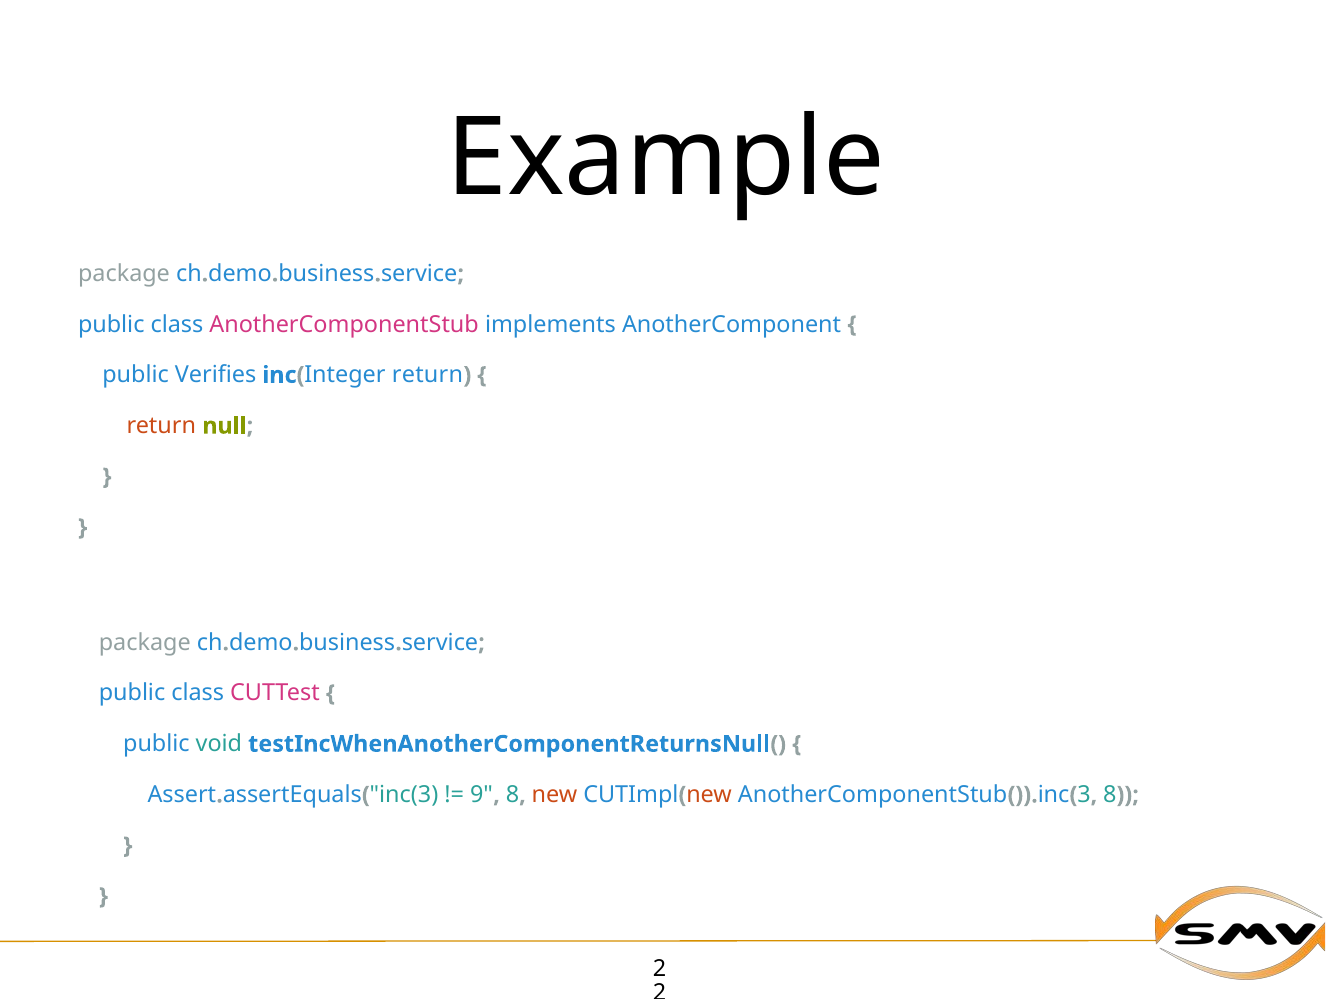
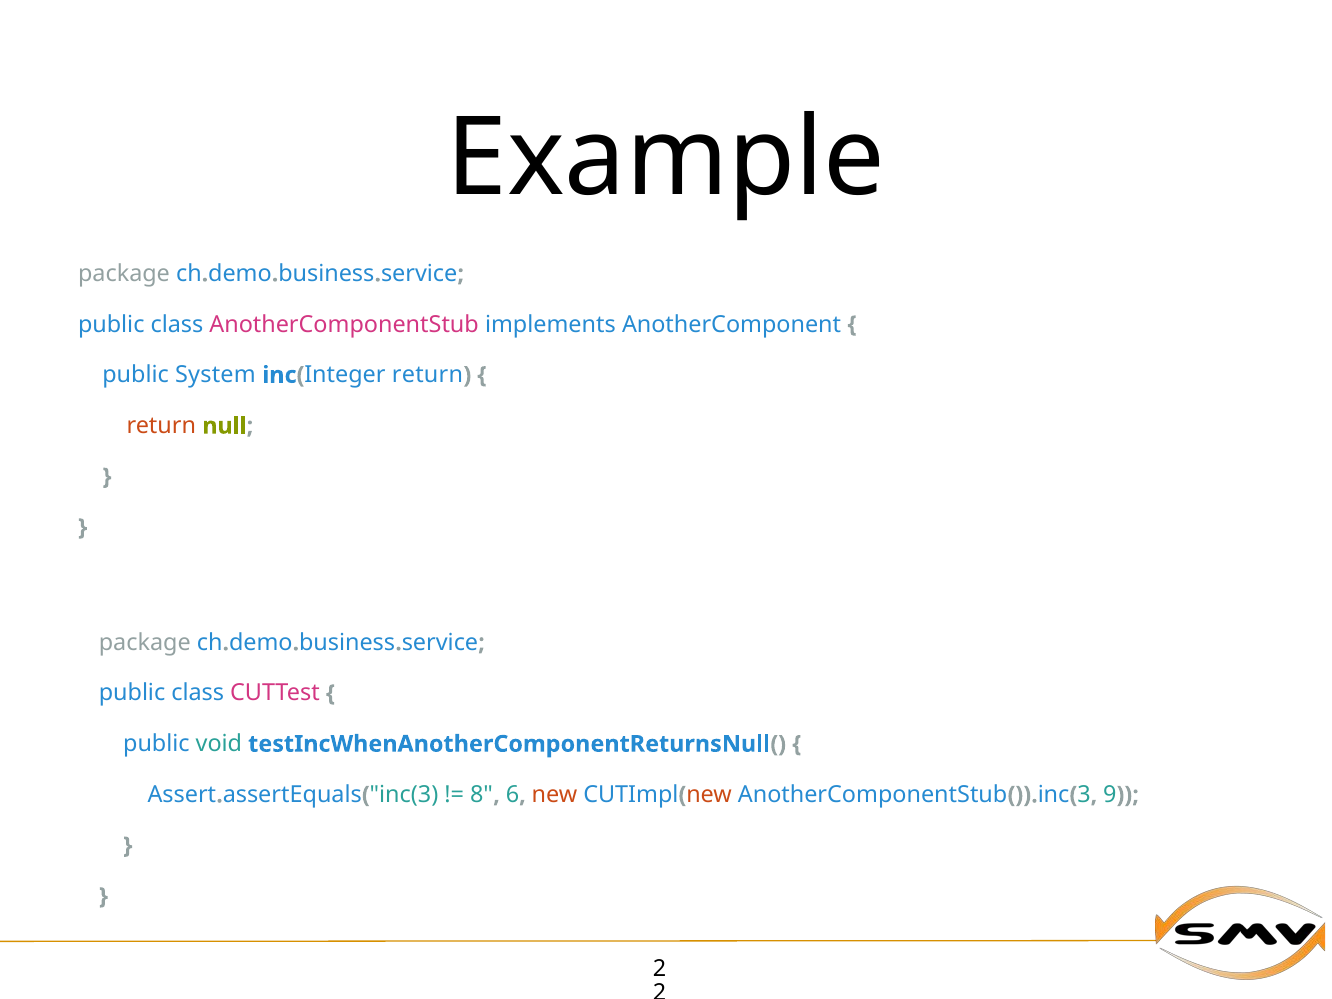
Verifies: Verifies -> System (215, 375)
9: 9 -> 8 (482, 795)
8: 8 -> 6 (513, 795)
8: 8 -> 9 (1110, 795)
